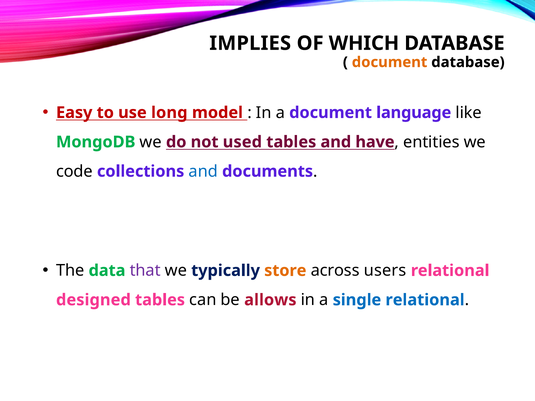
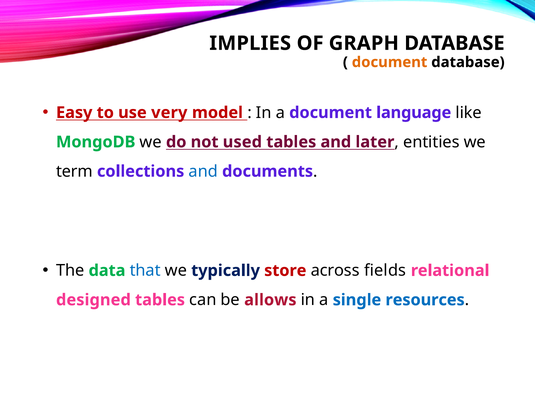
WHICH: WHICH -> GRAPH (364, 43)
long: long -> very (169, 113)
have: have -> later (375, 142)
code: code -> term (74, 171)
that colour: purple -> blue (145, 271)
store colour: orange -> red (285, 271)
users: users -> fields (385, 271)
single relational: relational -> resources (425, 300)
